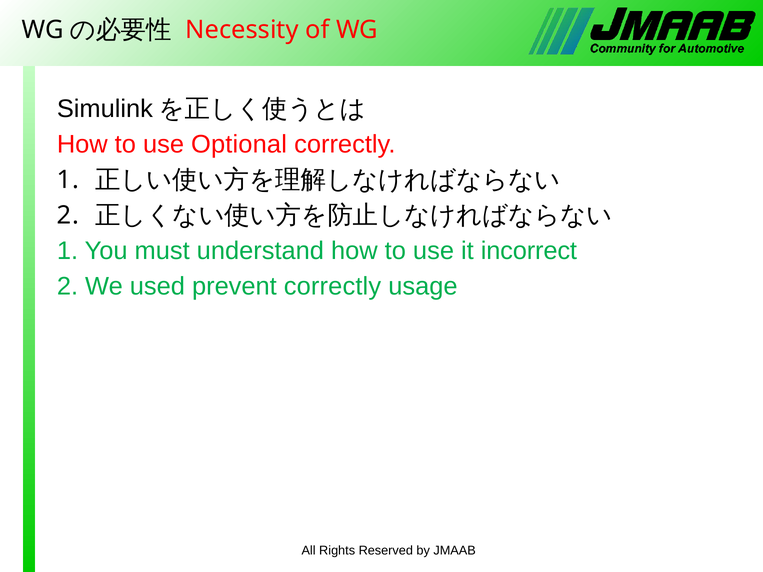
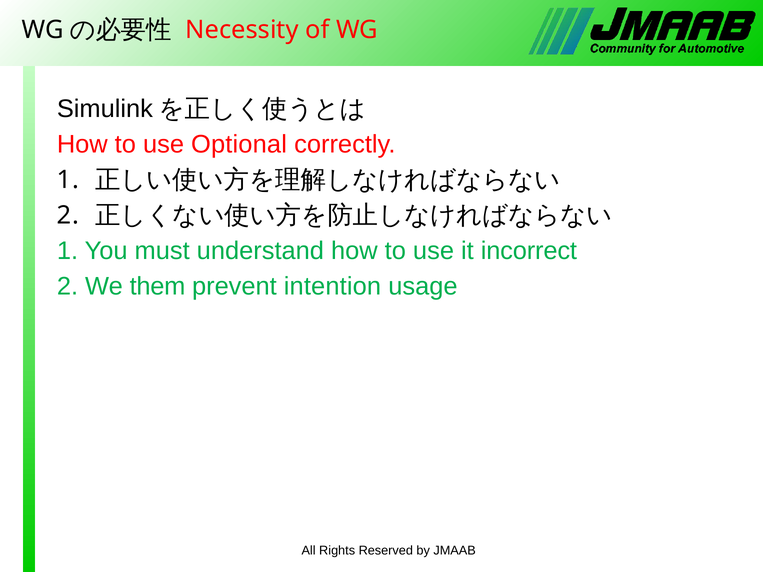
used: used -> them (158, 287)
prevent correctly: correctly -> intention (332, 287)
